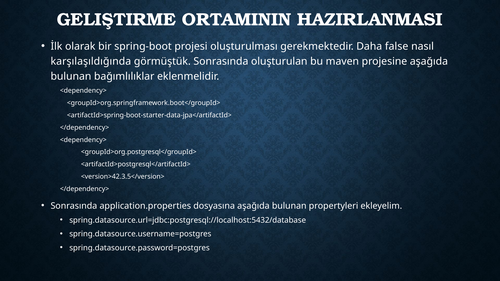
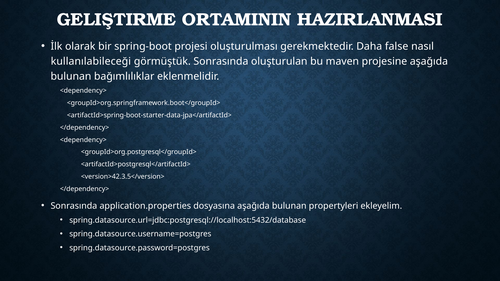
karşılaşıldığında: karşılaşıldığında -> kullanılabileceği (91, 61)
